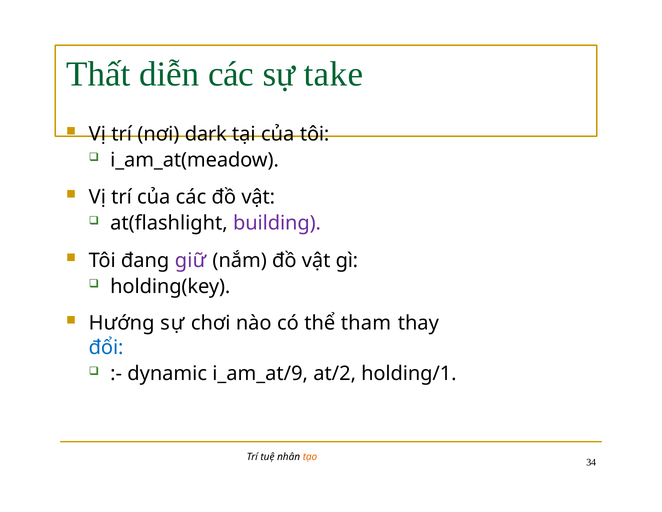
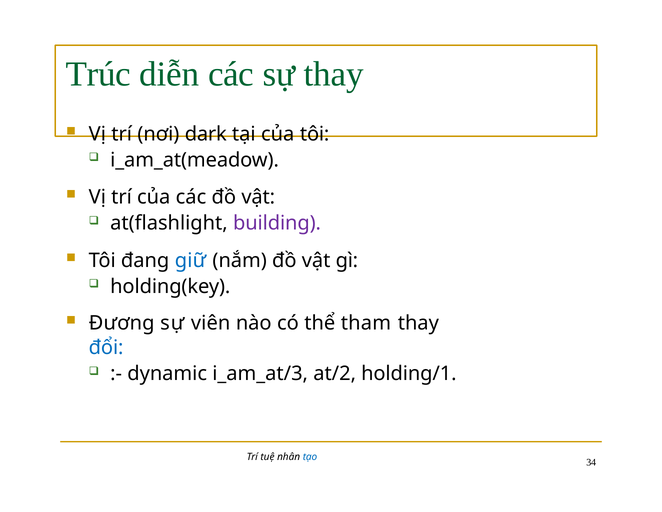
Thất: Thất -> Trúc (98, 74)
sự take: take -> thay (334, 74)
giữ colour: purple -> blue (190, 260)
Hướng: Hướng -> Đương (122, 323)
chơi: chơi -> viên (211, 323)
i_am_at/9: i_am_at/9 -> i_am_at/3 (260, 373)
tạo colour: orange -> blue (310, 456)
